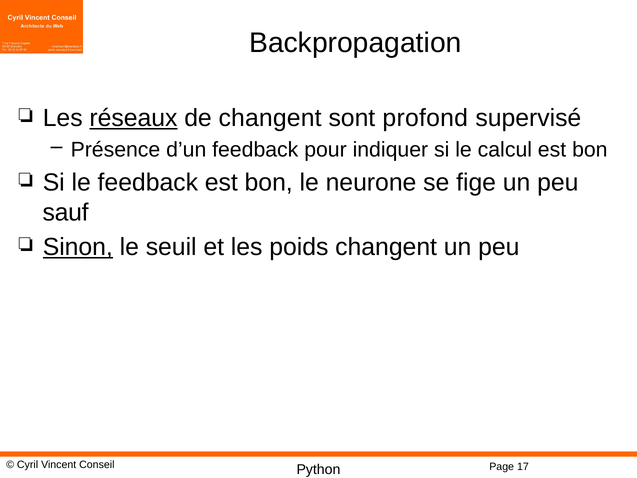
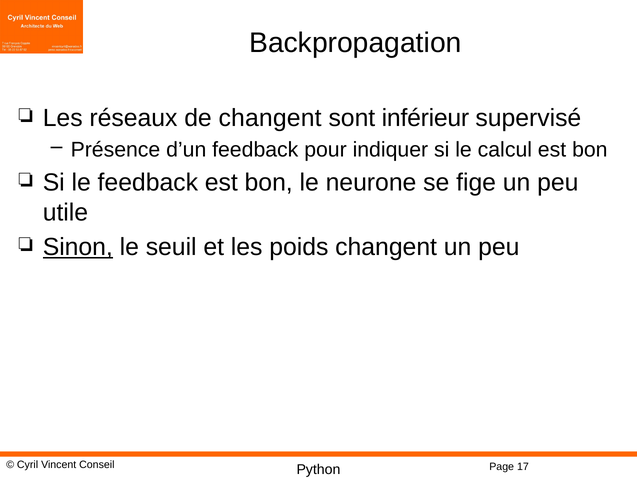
réseaux underline: present -> none (133, 118)
profond: profond -> inférieur (425, 118)
sauf: sauf -> utile (65, 212)
